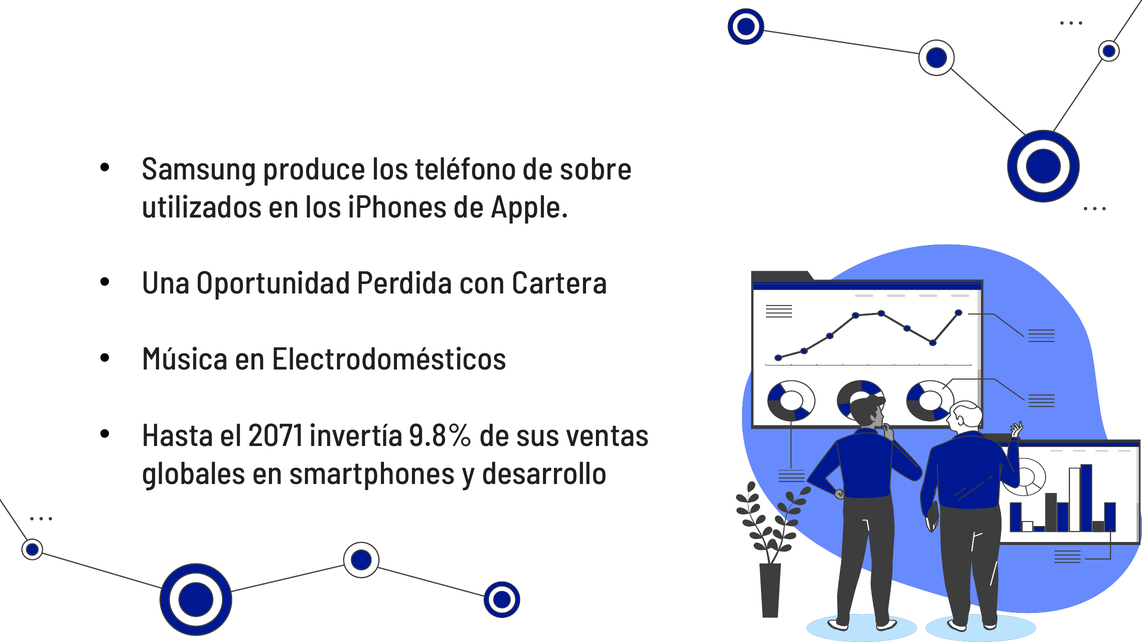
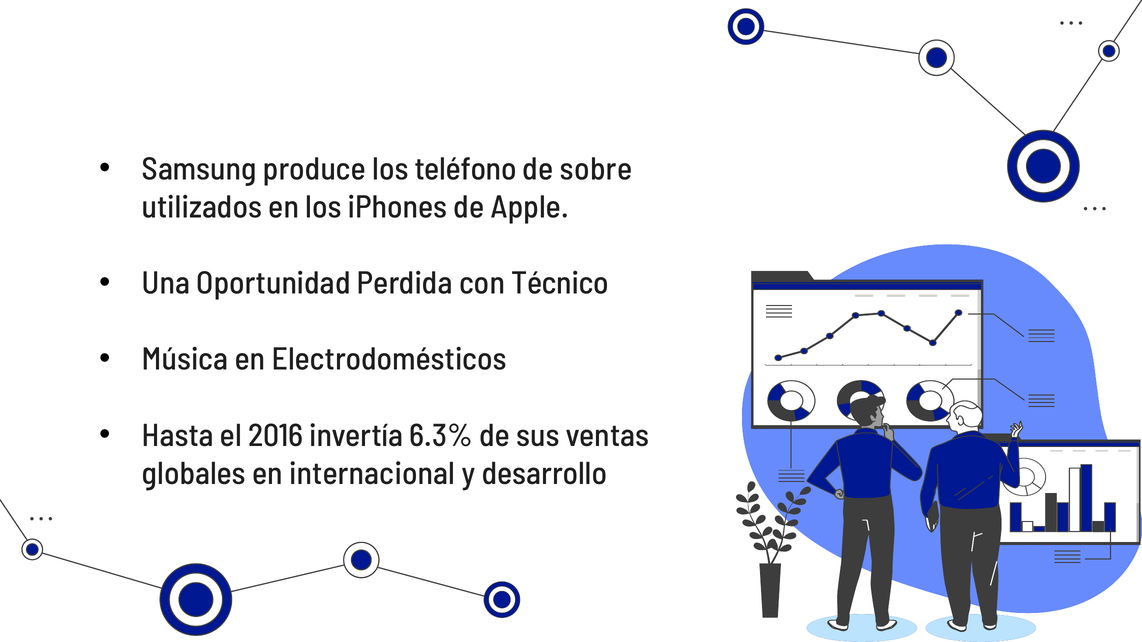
Cartera: Cartera -> Técnico (560, 284)
2071: 2071 -> 2016 (276, 436)
9.8%: 9.8% -> 6.3% (441, 436)
smartphones: smartphones -> internacional (372, 474)
